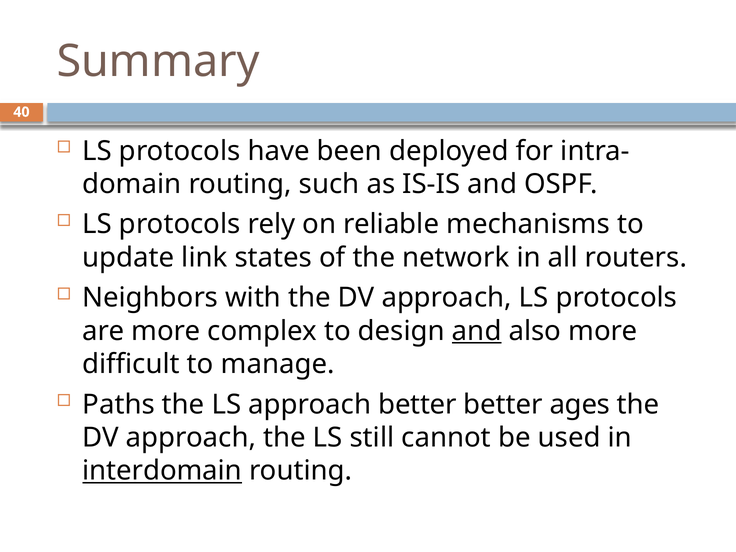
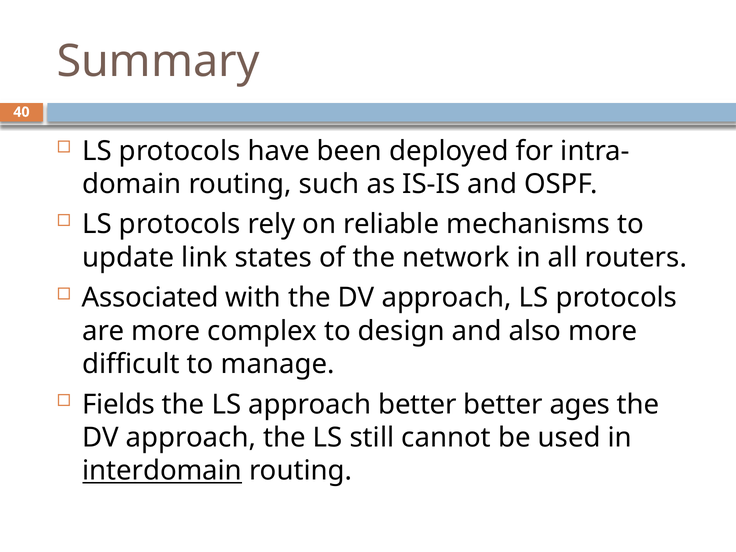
Neighbors: Neighbors -> Associated (150, 298)
and underline: present -> none (477, 331)
Paths: Paths -> Fields (119, 404)
